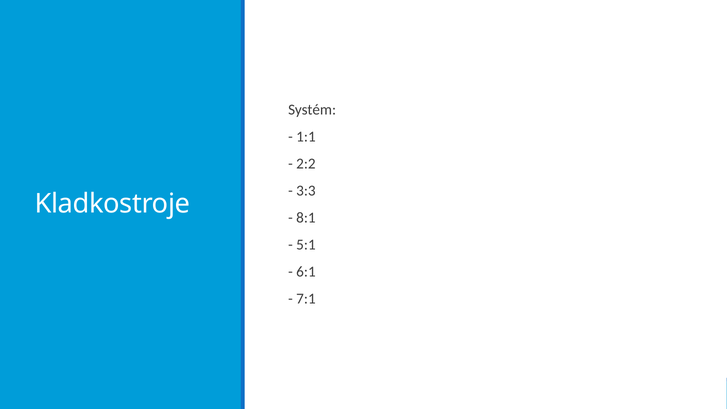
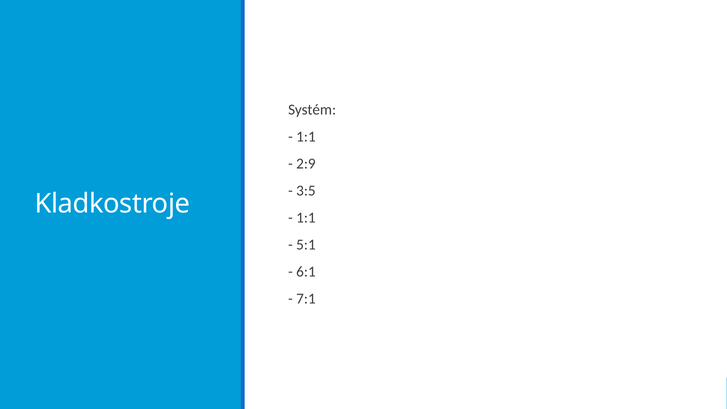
2:2: 2:2 -> 2:9 (306, 164)
3:3: 3:3 -> 3:5 (306, 191)
8:1: 8:1 -> 1:1 (306, 218)
